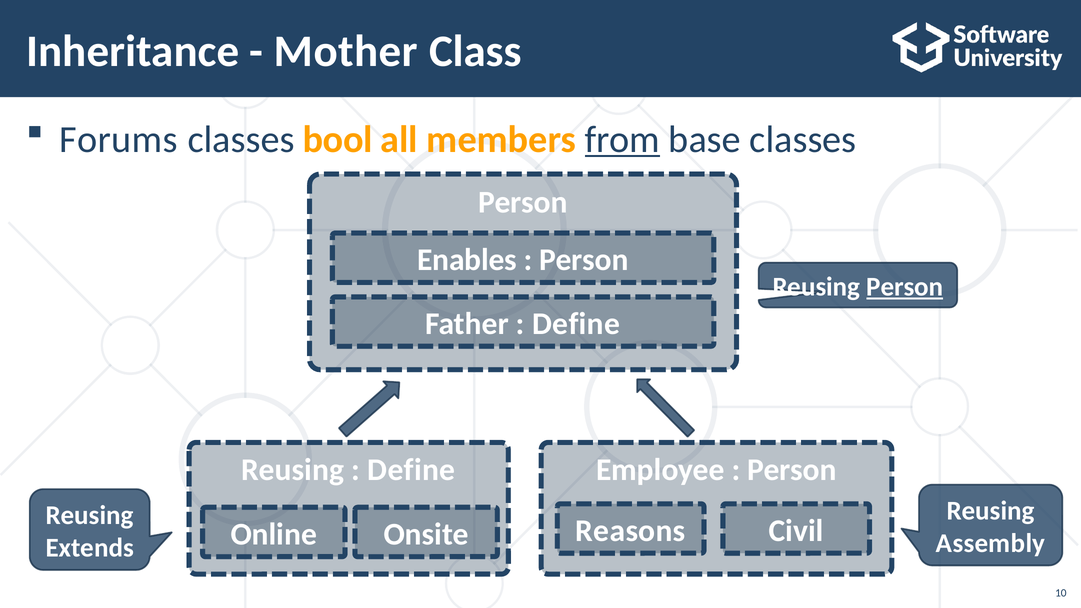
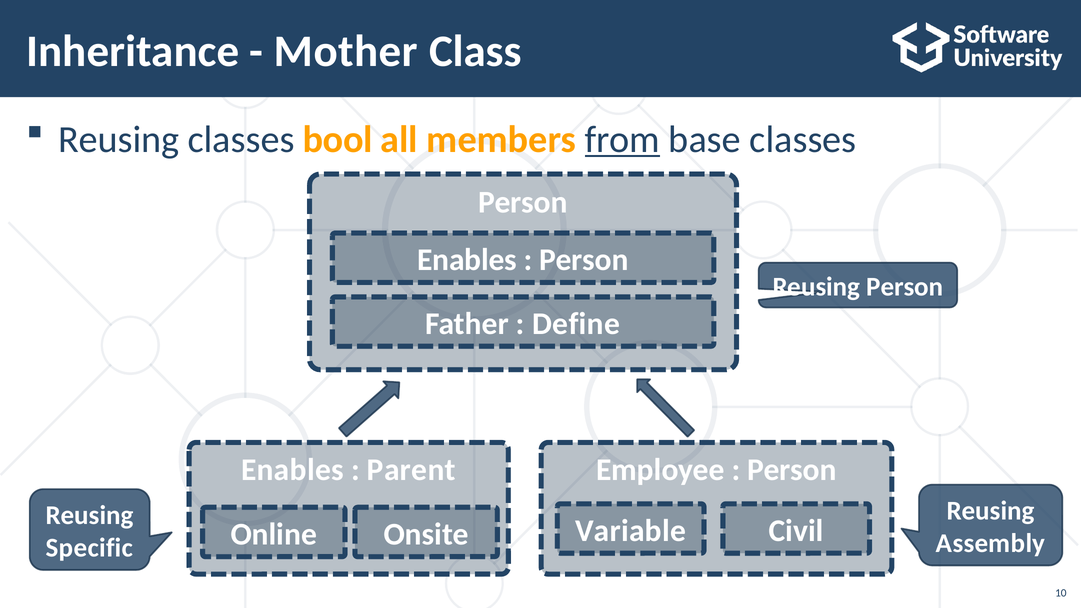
Forums: Forums -> Reusing (119, 139)
Person underline: present -> none (905, 287)
Reusing: Reusing -> Enables (292, 470)
Define: Define -> Parent (411, 470)
Reasons: Reasons -> Variable (630, 531)
Extends: Extends -> Specific (90, 548)
